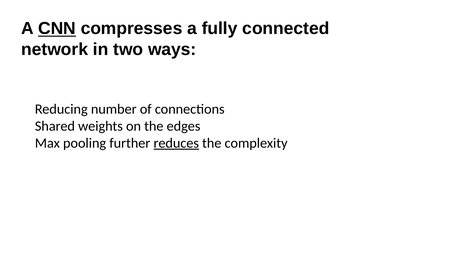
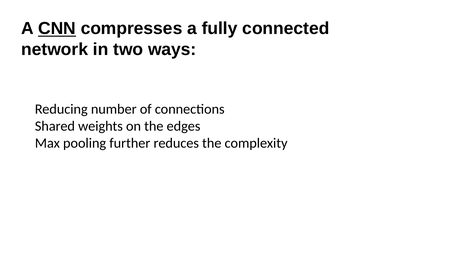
reduces underline: present -> none (176, 143)
